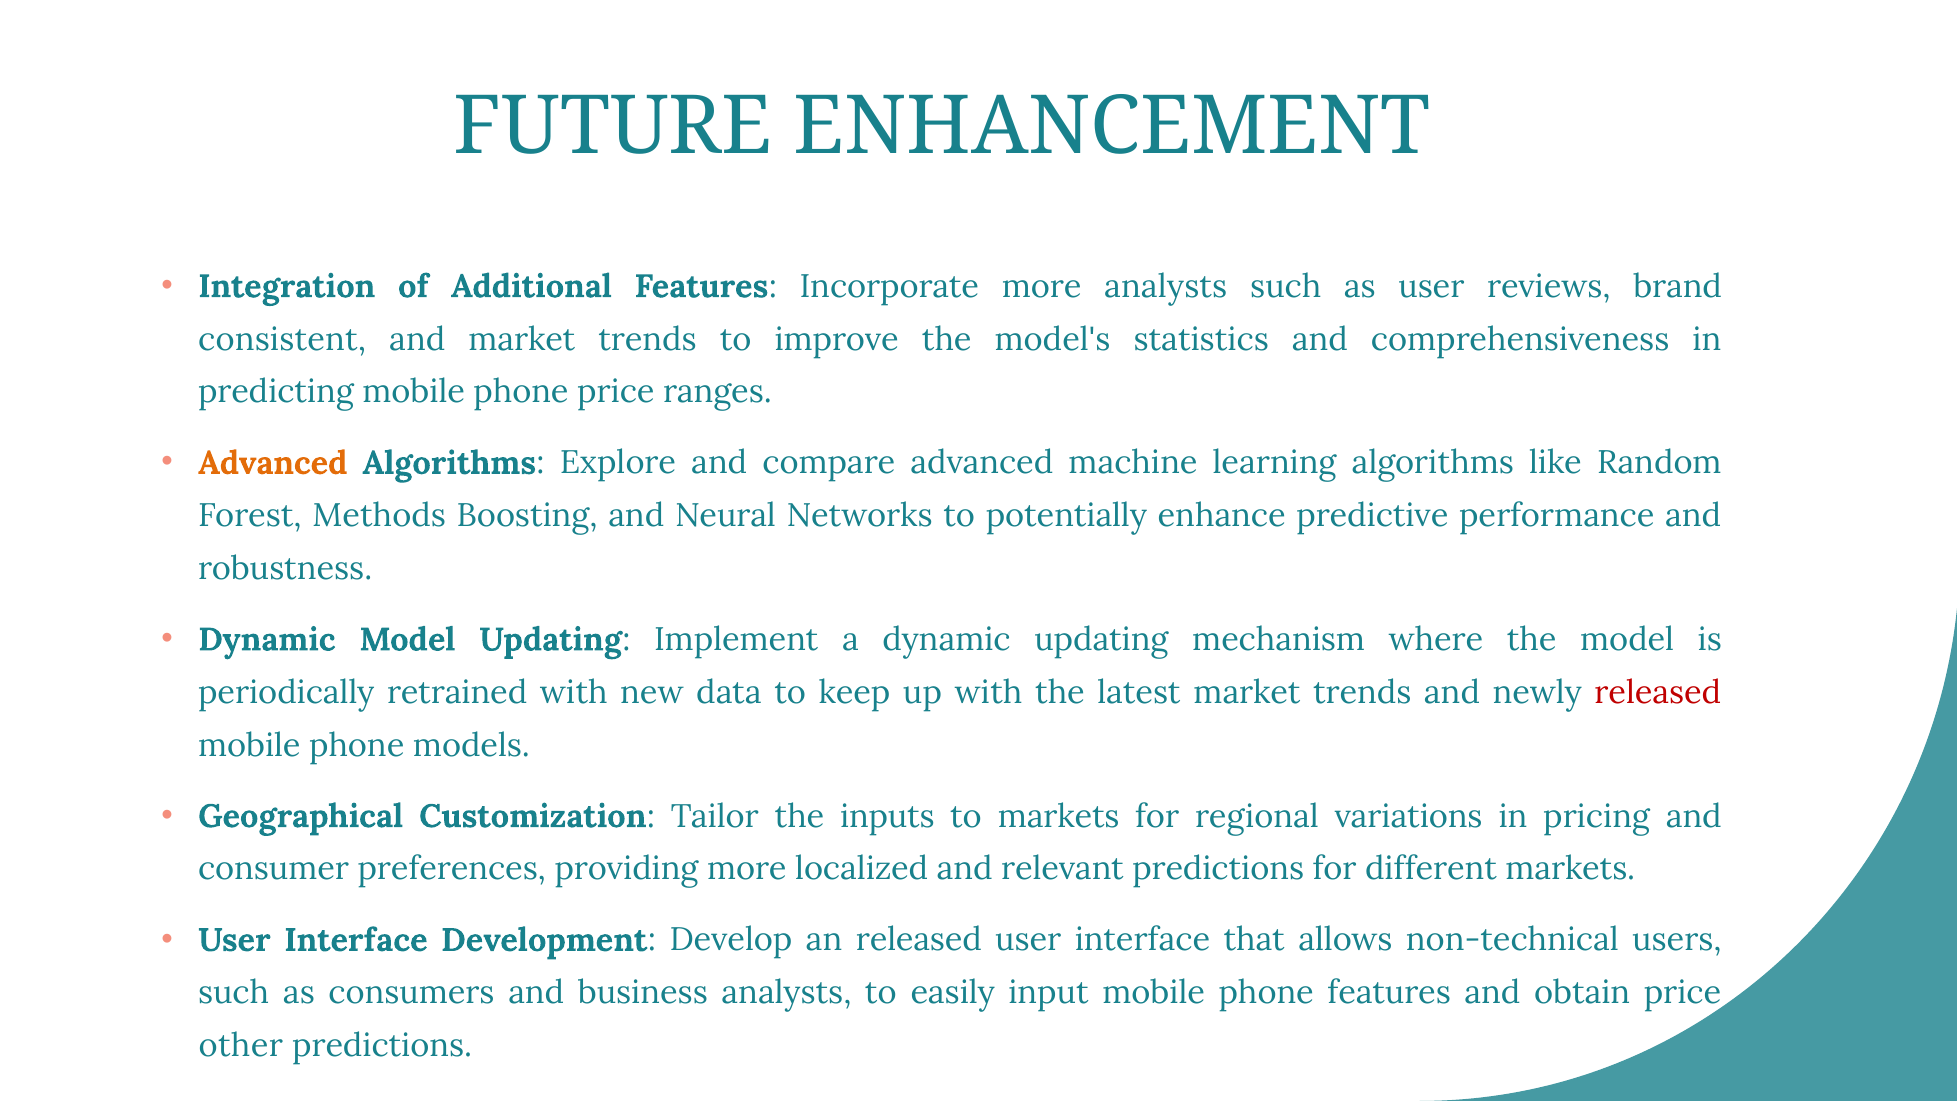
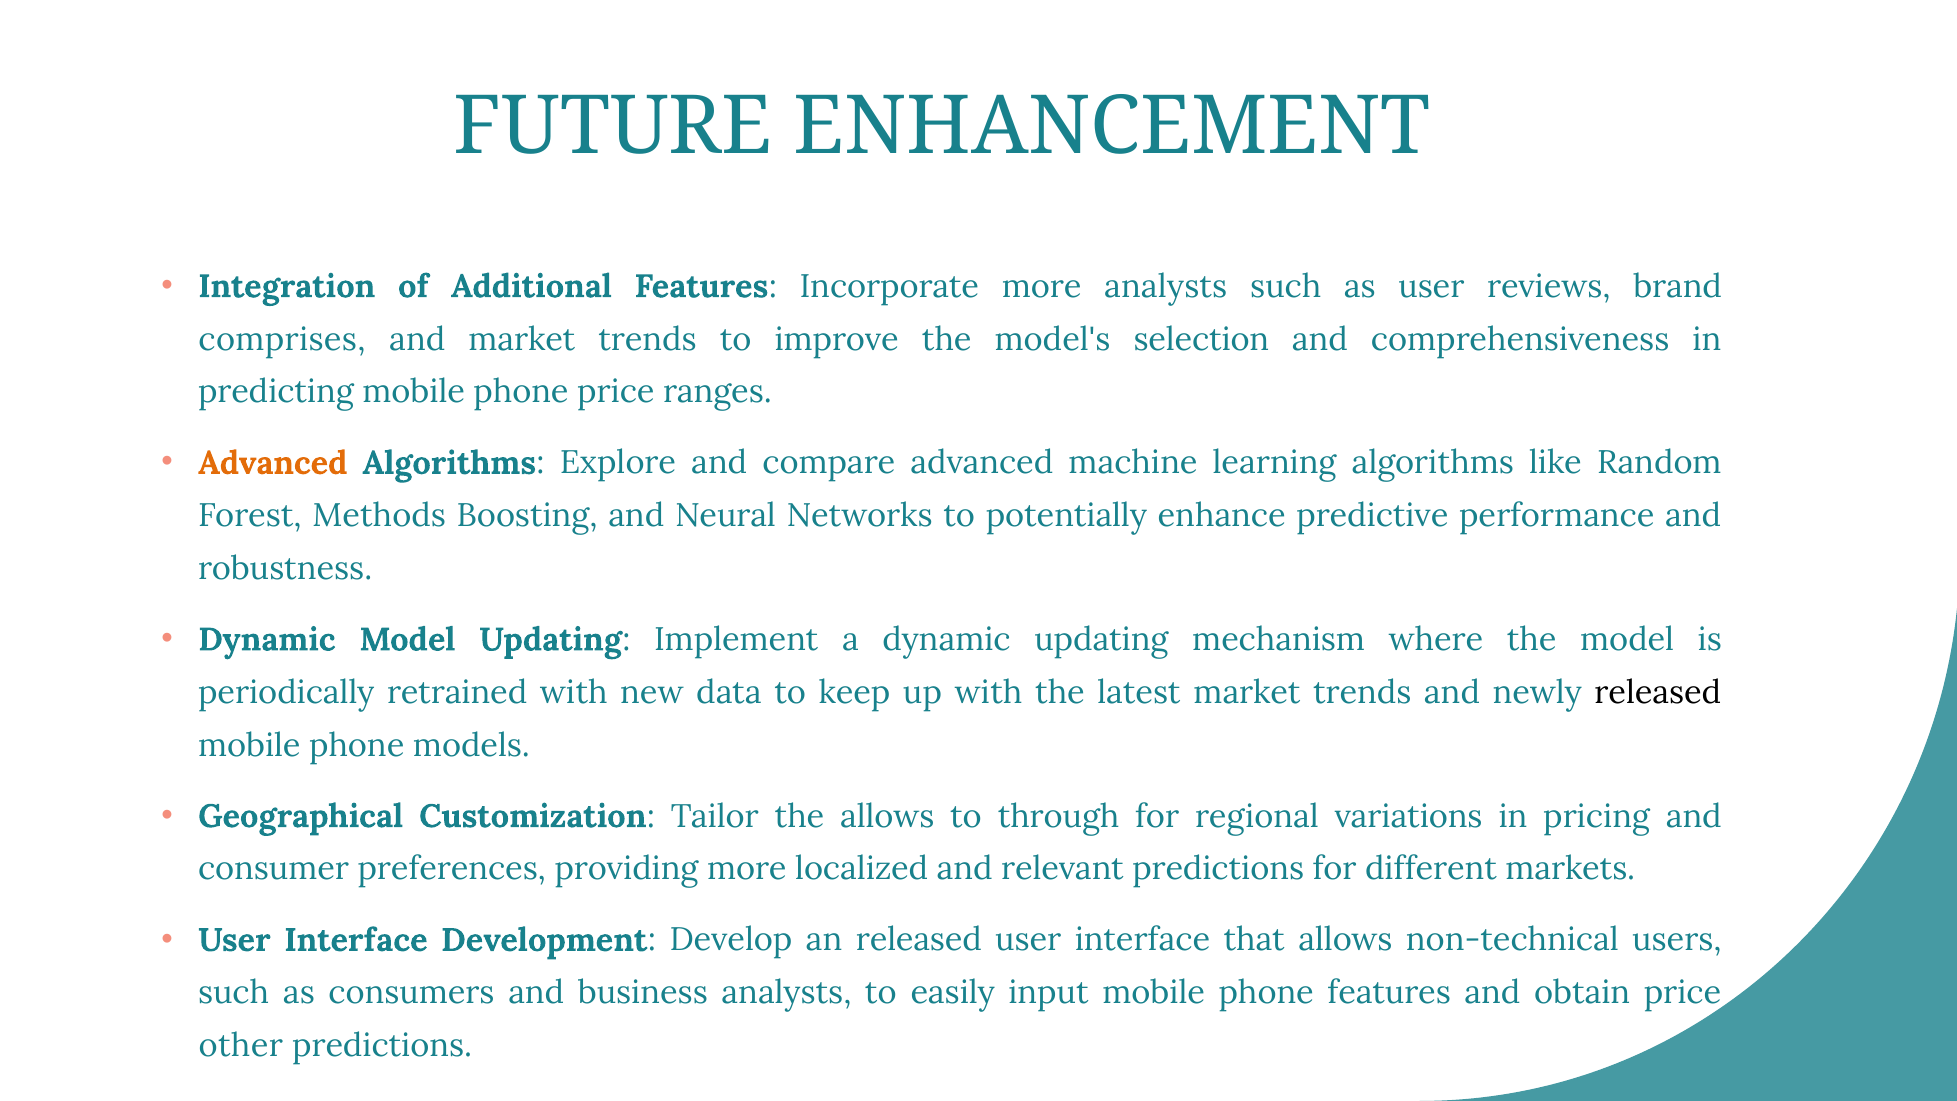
consistent: consistent -> comprises (282, 339)
statistics: statistics -> selection (1201, 339)
released colour: red -> black (1658, 692)
the inputs: inputs -> allows (887, 816)
to markets: markets -> through (1059, 816)
